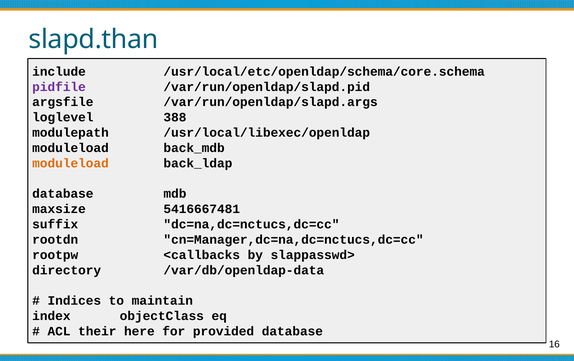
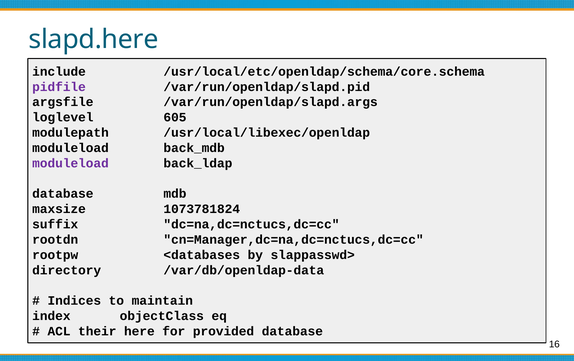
slapd.than: slapd.than -> slapd.here (93, 40)
388: 388 -> 605 (175, 118)
moduleload colour: orange -> purple (71, 164)
5416667481: 5416667481 -> 1073781824 (202, 209)
<callbacks: <callbacks -> <databases (202, 255)
